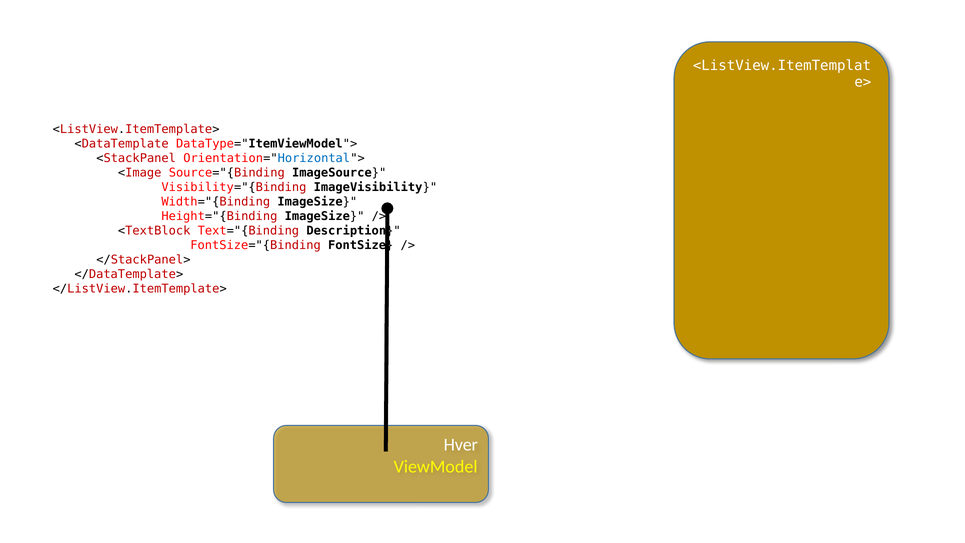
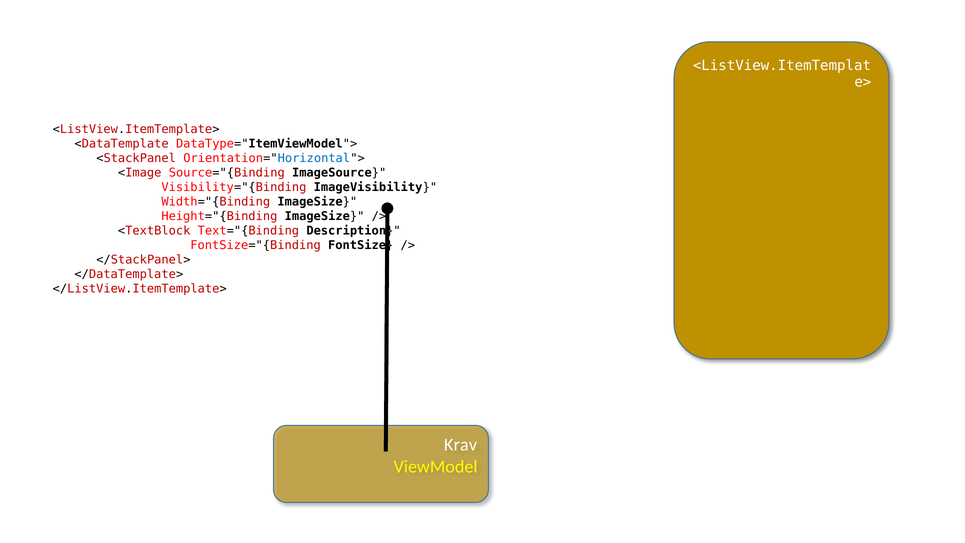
Hver: Hver -> Krav (461, 445)
